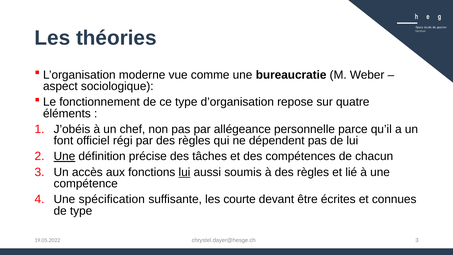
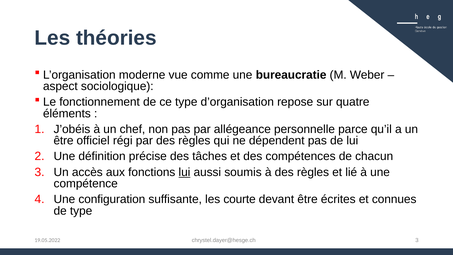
font: font -> être (64, 141)
Une underline: present -> none (64, 156)
spéciﬁcation: spéciﬁcation -> configuration (112, 199)
